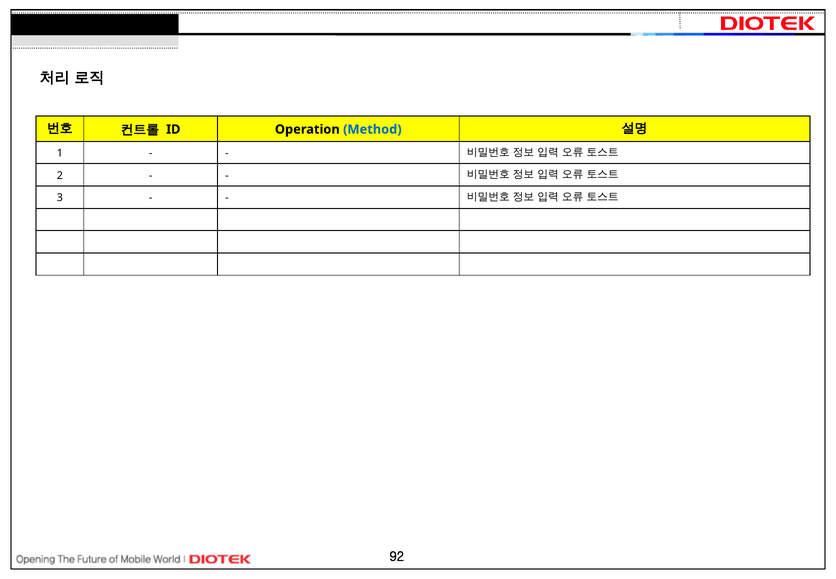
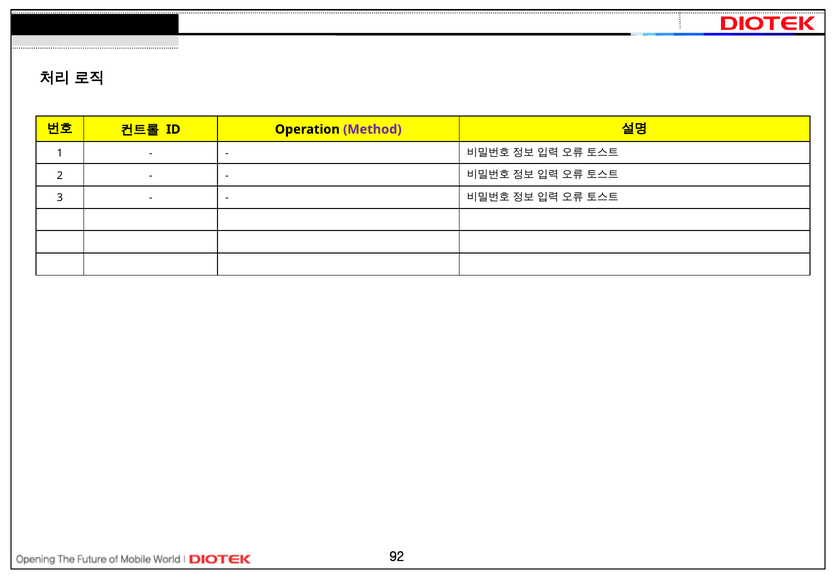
Method colour: blue -> purple (372, 129)
